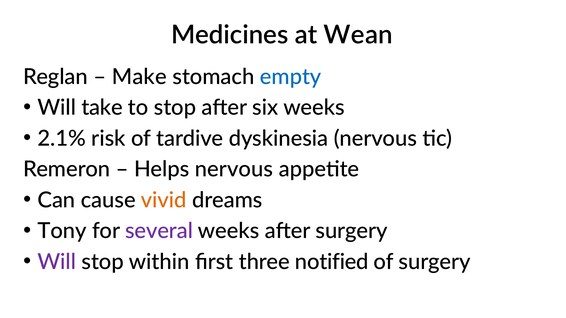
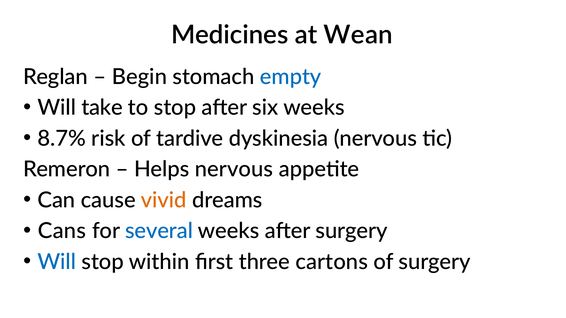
Make: Make -> Begin (139, 77)
2.1%: 2.1% -> 8.7% (62, 139)
Tony: Tony -> Cans (62, 231)
several colour: purple -> blue (159, 231)
Will colour: purple -> blue (57, 262)
notified: notified -> cartons (332, 262)
